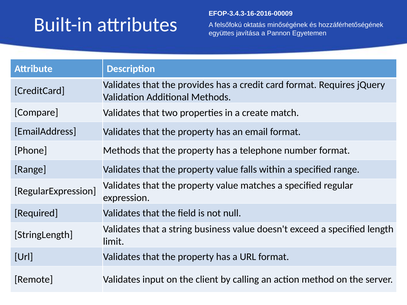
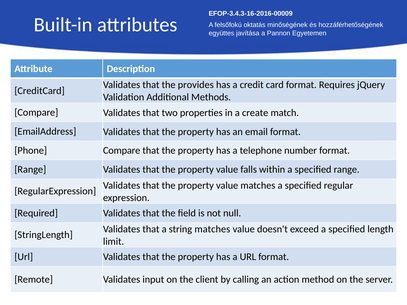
Phone Methods: Methods -> Compare (122, 151)
string business: business -> matches (212, 229)
